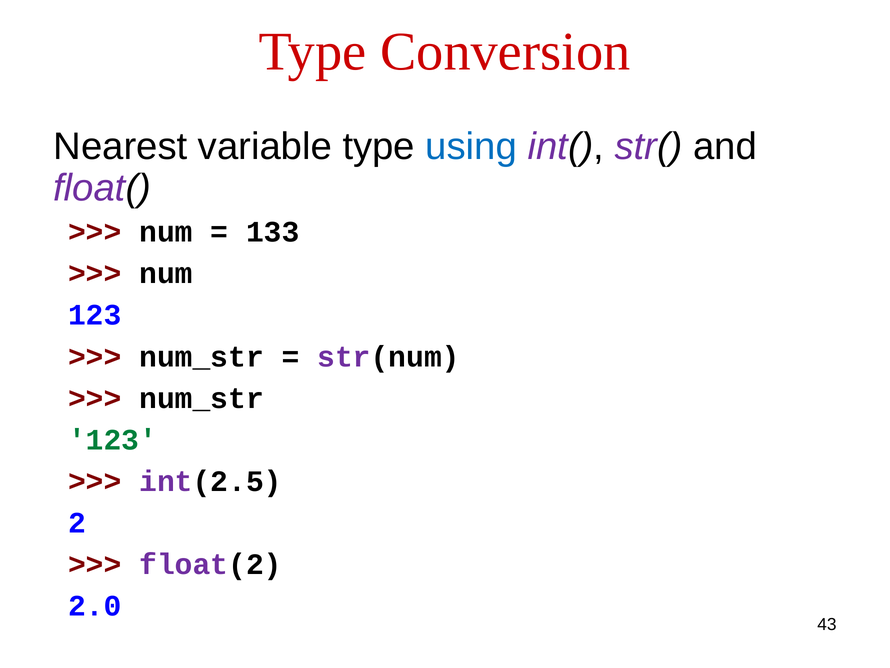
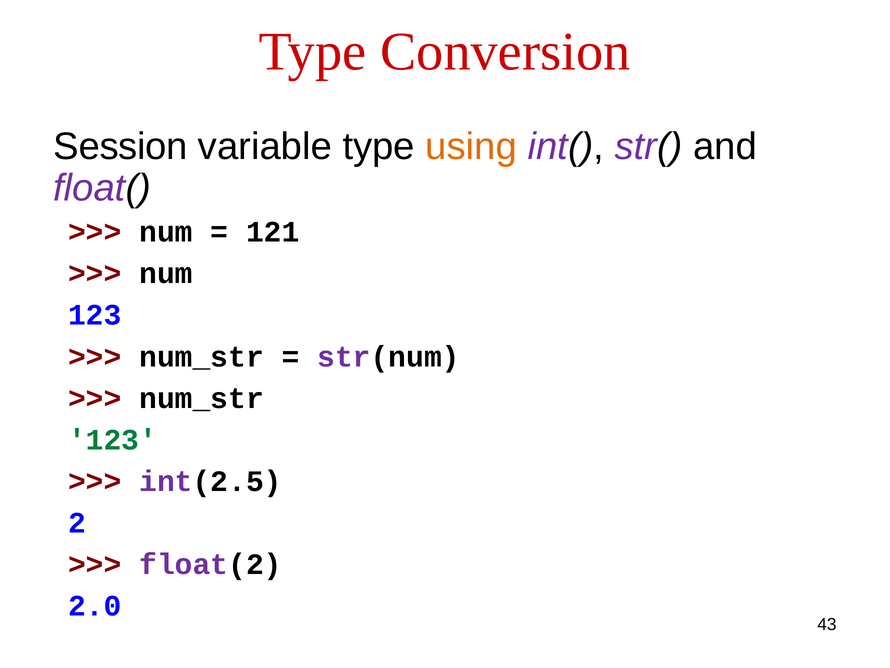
Nearest: Nearest -> Session (121, 147)
using colour: blue -> orange (471, 147)
133: 133 -> 121 (273, 232)
